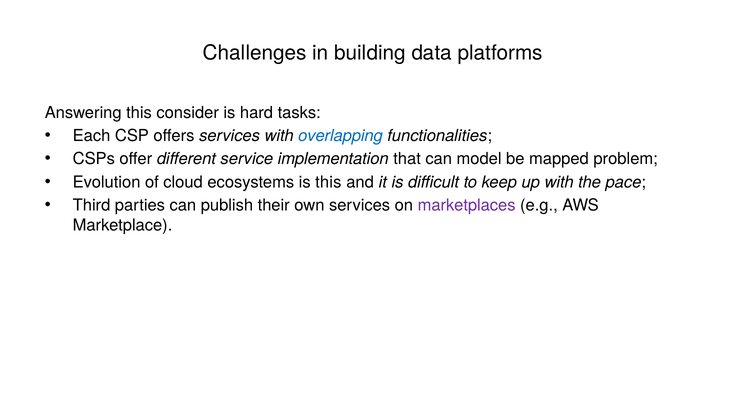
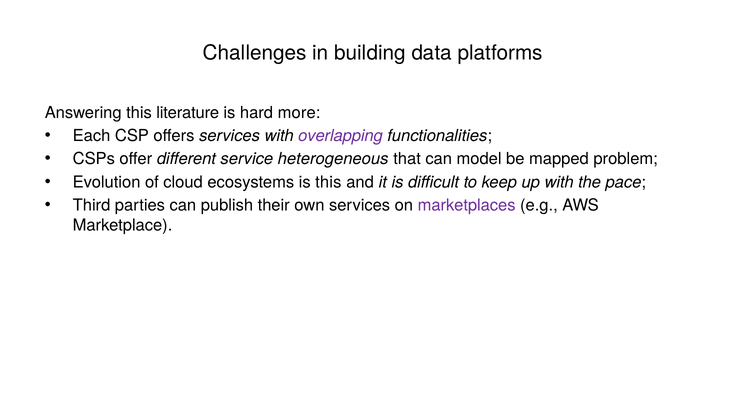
consider: consider -> literature (188, 113)
tasks: tasks -> more (299, 113)
overlapping colour: blue -> purple (341, 136)
implementation: implementation -> heterogeneous (333, 159)
